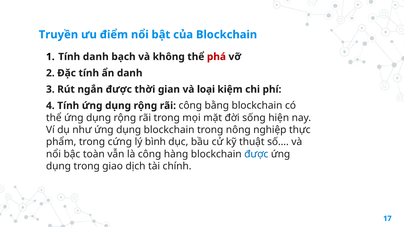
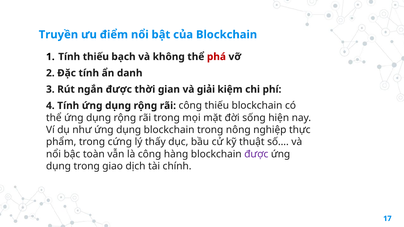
Tính danh: danh -> thiếu (96, 57)
loại: loại -> giải (206, 89)
công bằng: bằng -> thiếu (217, 106)
bình: bình -> thấy (155, 142)
được colour: blue -> purple (256, 154)
